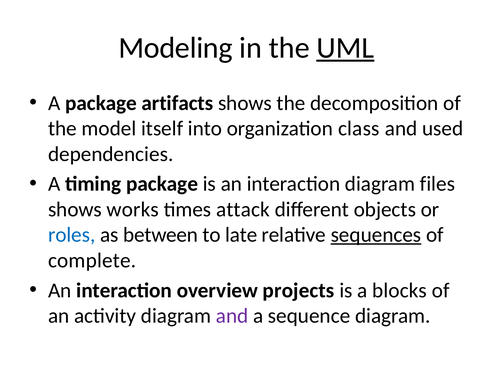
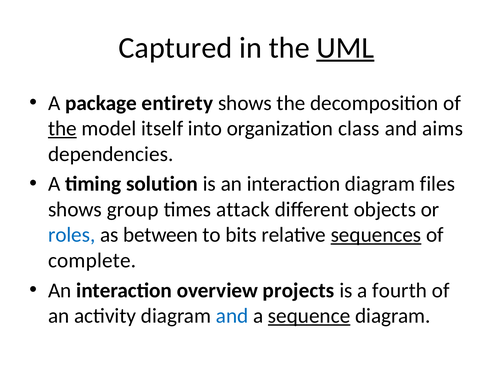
Modeling: Modeling -> Captured (175, 48)
artifacts: artifacts -> entirety (177, 103)
the underline: none -> present (62, 128)
used: used -> aims (443, 128)
timing package: package -> solution (162, 184)
works: works -> group (133, 209)
late: late -> bits (241, 235)
blocks: blocks -> fourth (400, 290)
and colour: purple -> blue (232, 316)
sequence underline: none -> present (309, 316)
